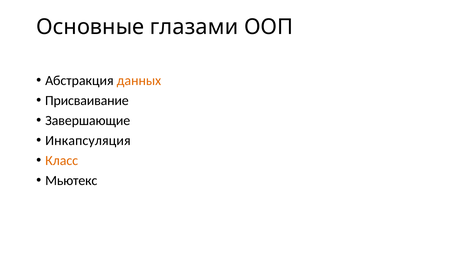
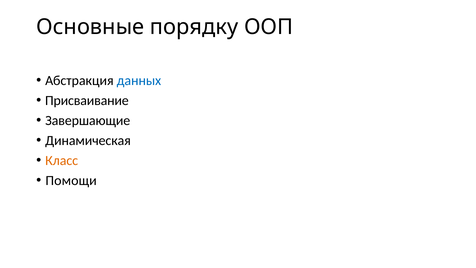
глазами: глазами -> порядку (194, 27)
данных colour: orange -> blue (139, 80)
Инкапсуляция: Инкапсуляция -> Динамическая (88, 140)
Мьютекс: Мьютекс -> Помощи (71, 180)
